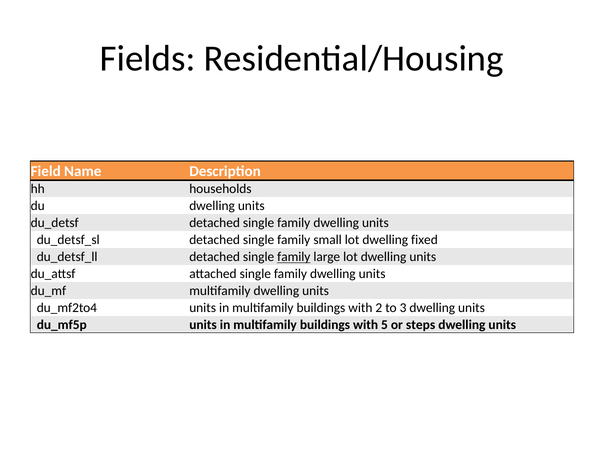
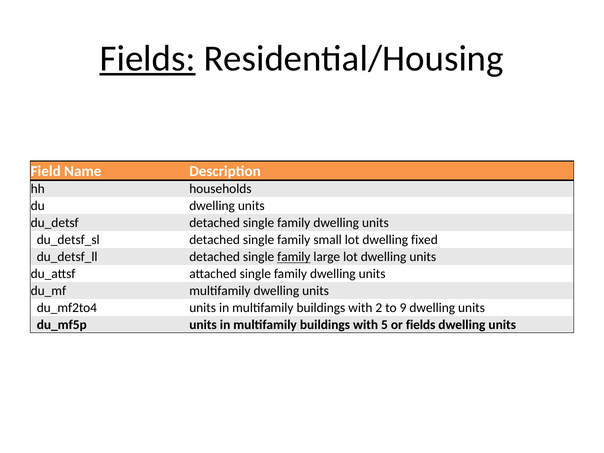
Fields underline: none -> present (148, 58)
3: 3 -> 9 (403, 308)
or steps: steps -> fields (421, 325)
